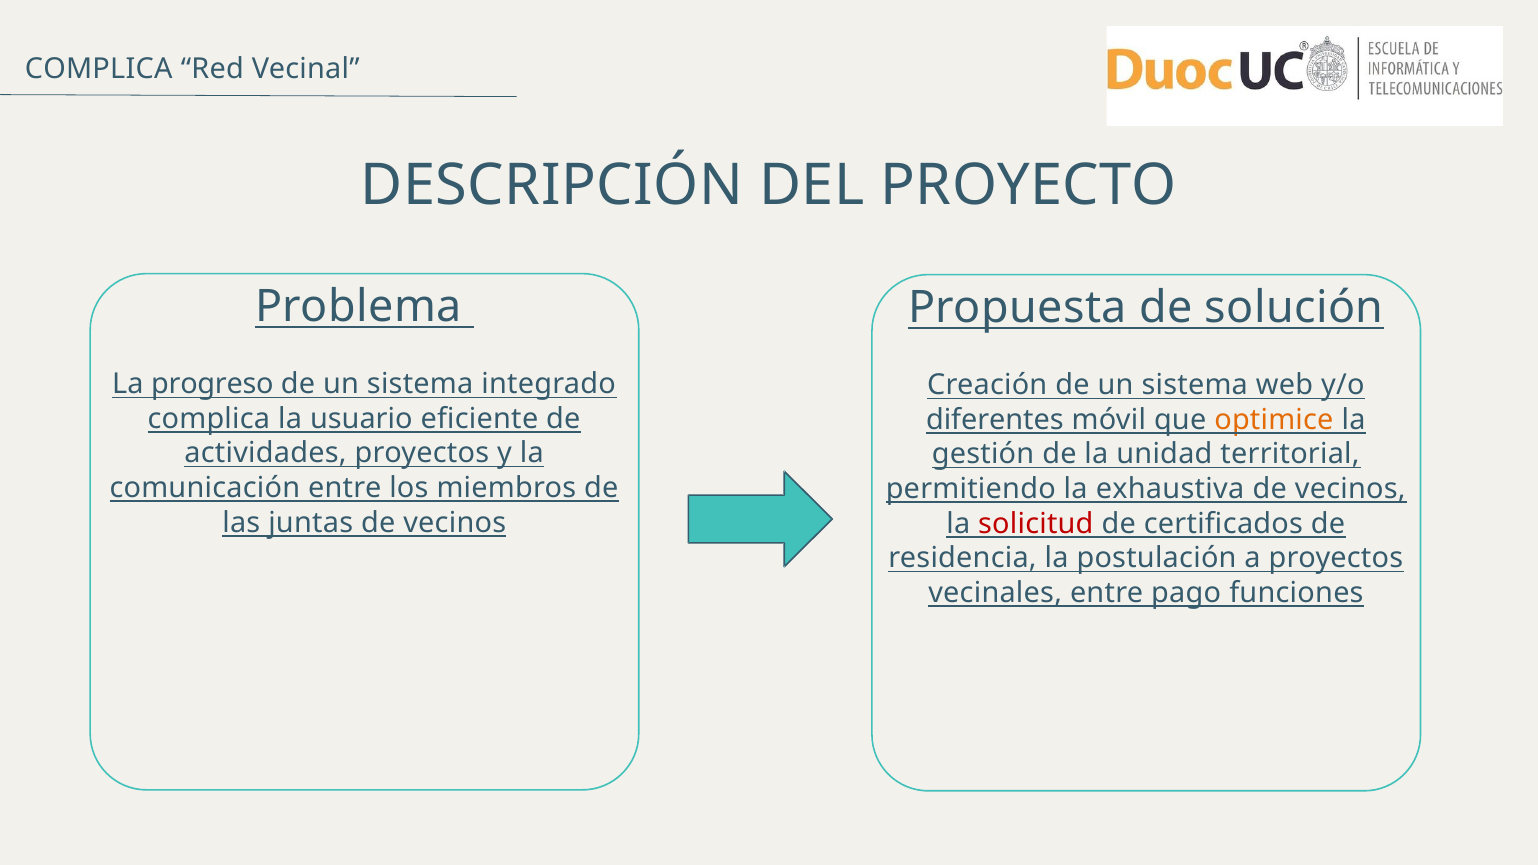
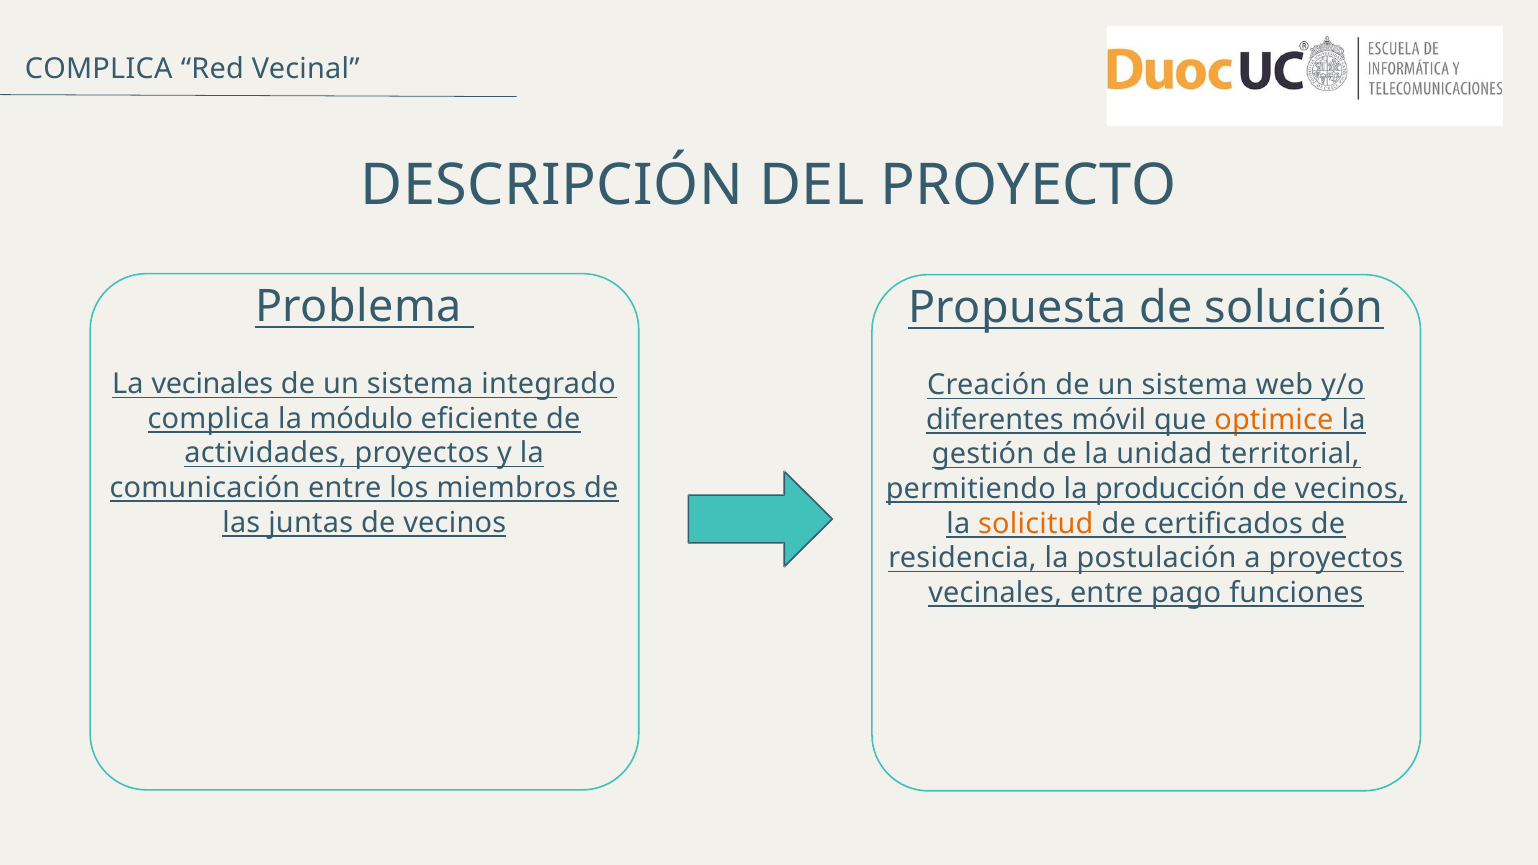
La progreso: progreso -> vecinales (212, 384)
usuario: usuario -> módulo (361, 419)
exhaustiva: exhaustiva -> producción (1170, 489)
solicitud colour: red -> orange (1036, 524)
